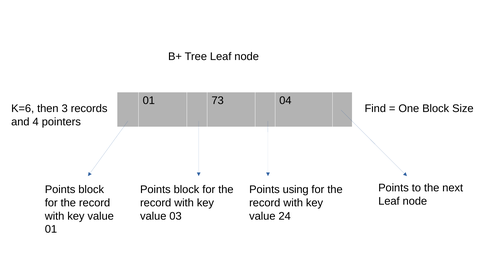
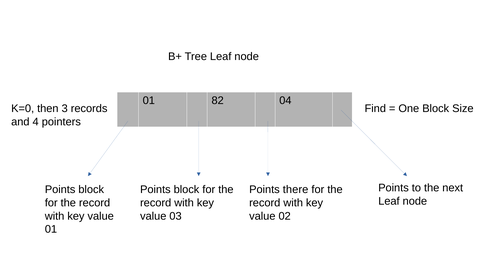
73: 73 -> 82 (218, 100)
K=6: K=6 -> K=0 (23, 109)
using: using -> there (296, 190)
24: 24 -> 02 (285, 216)
